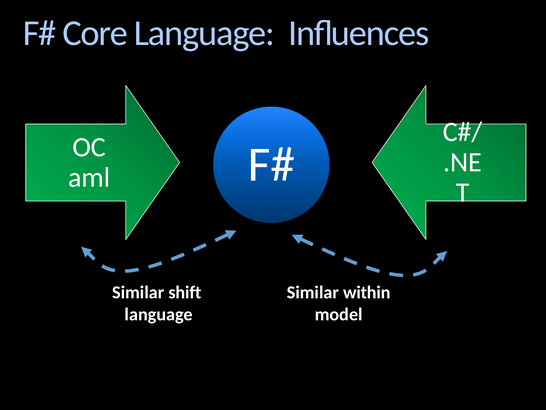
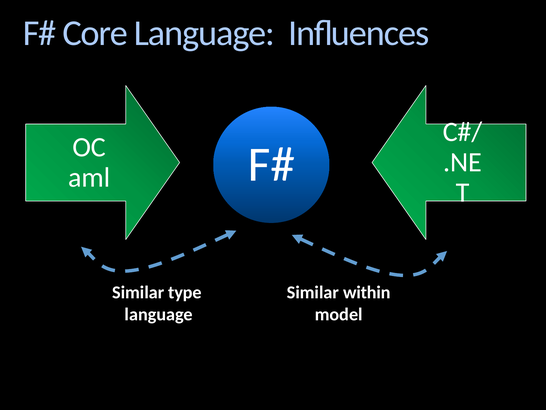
shift: shift -> type (185, 292)
